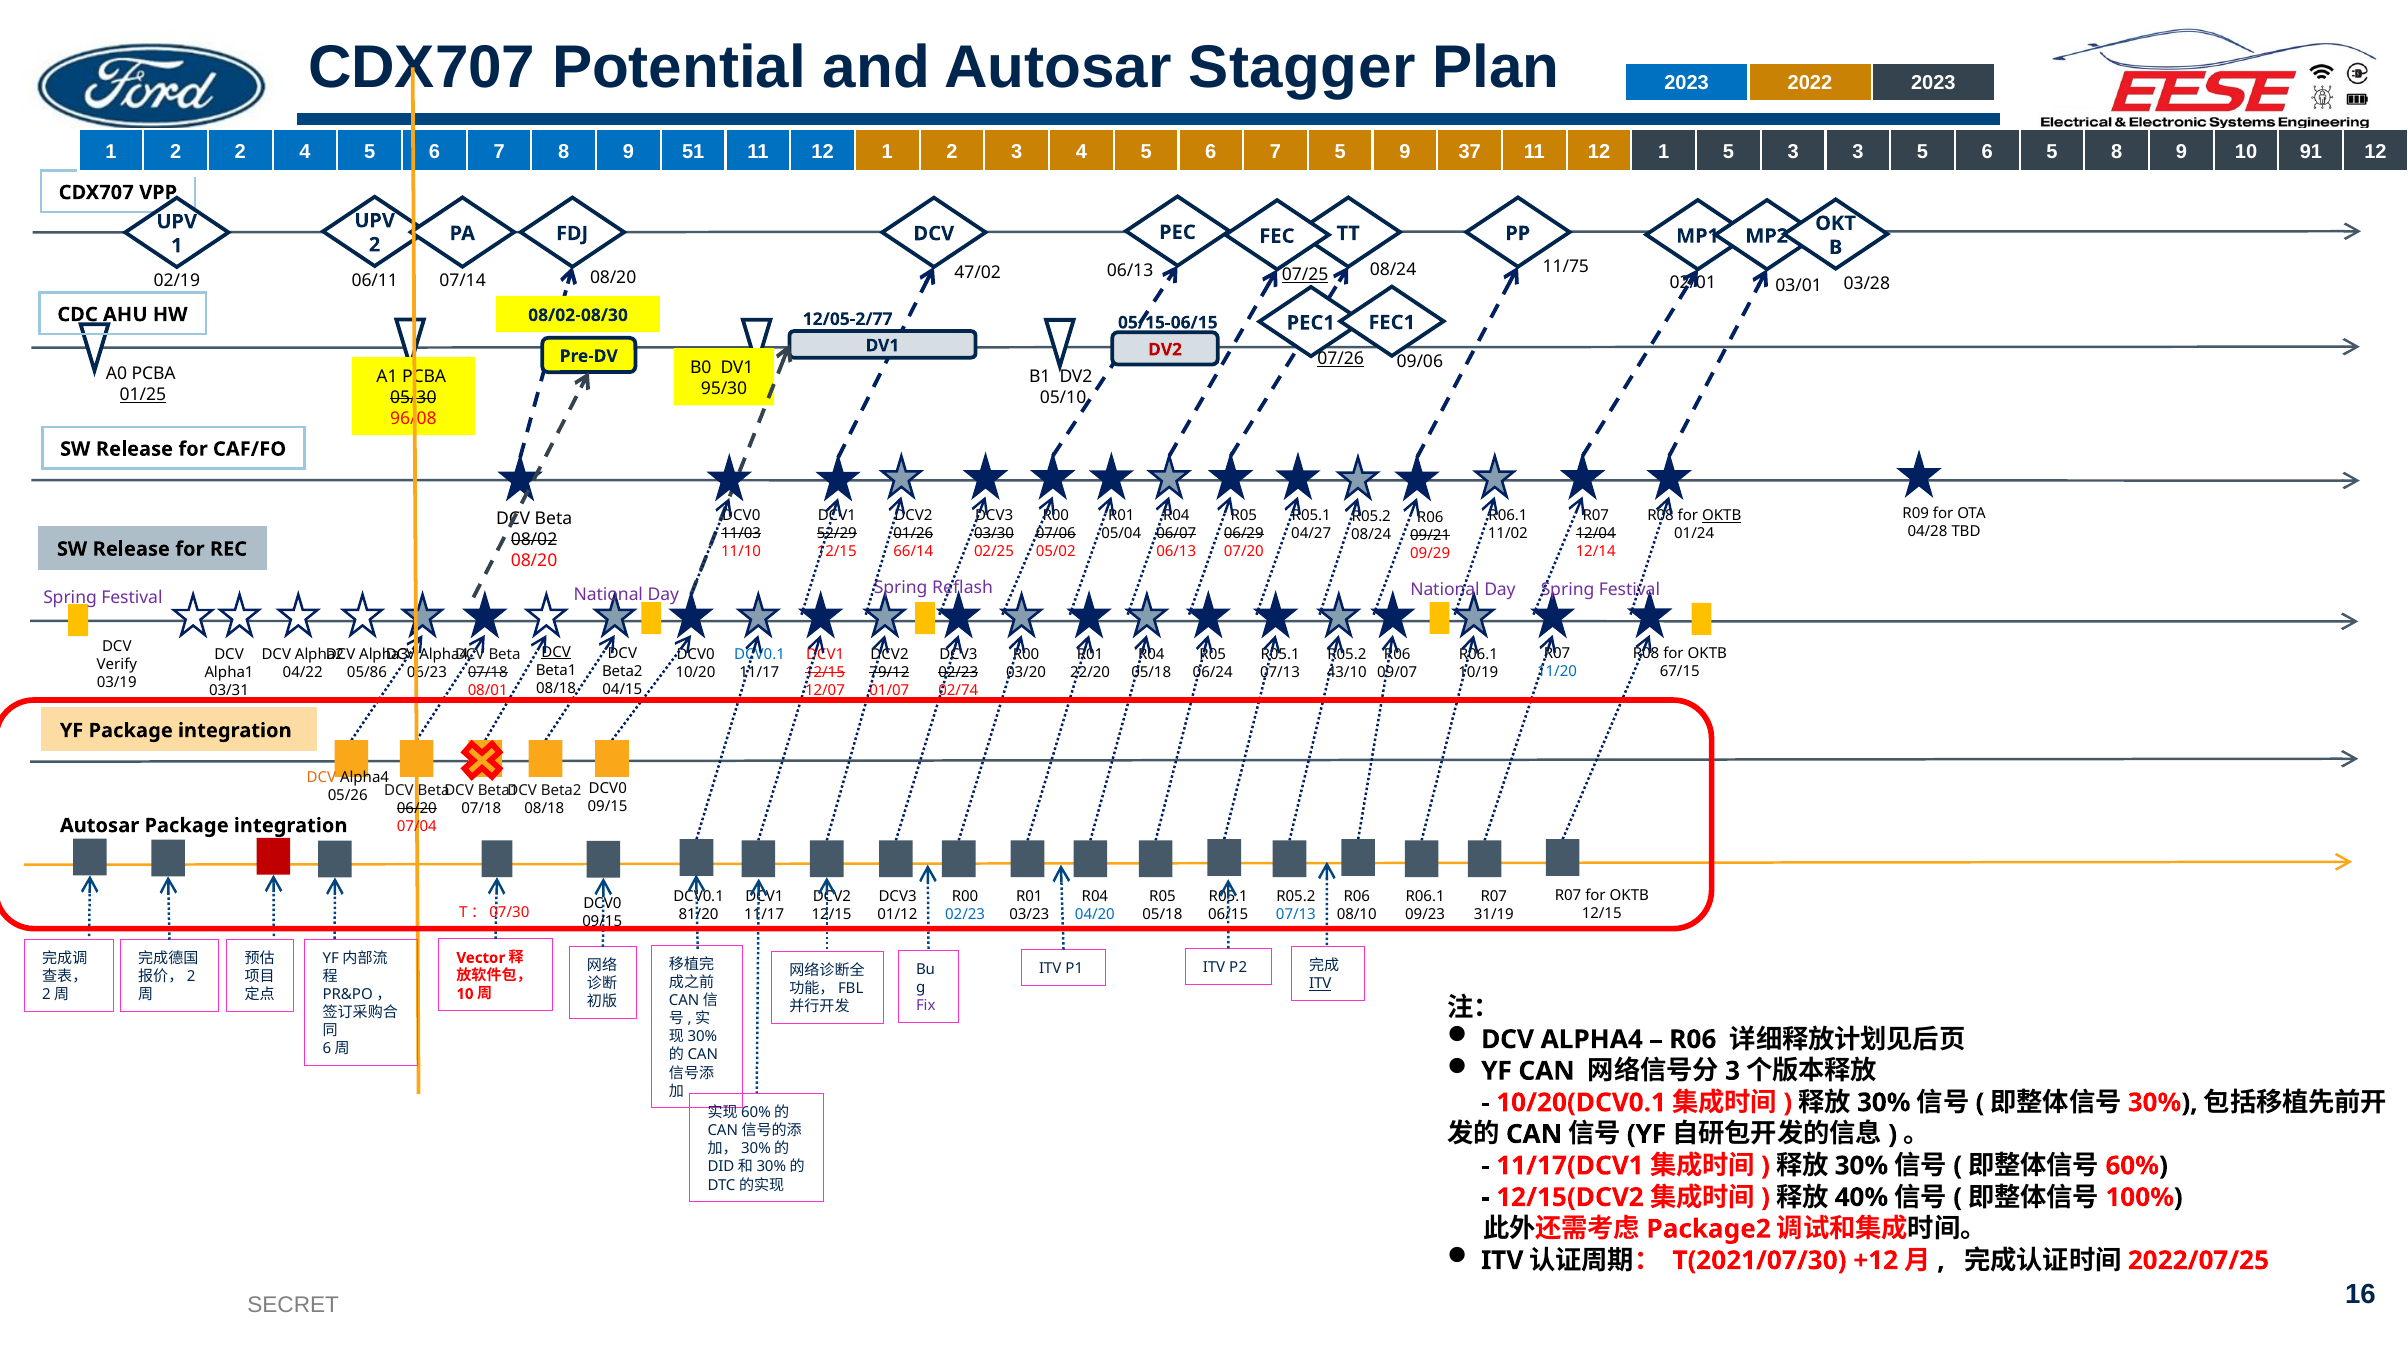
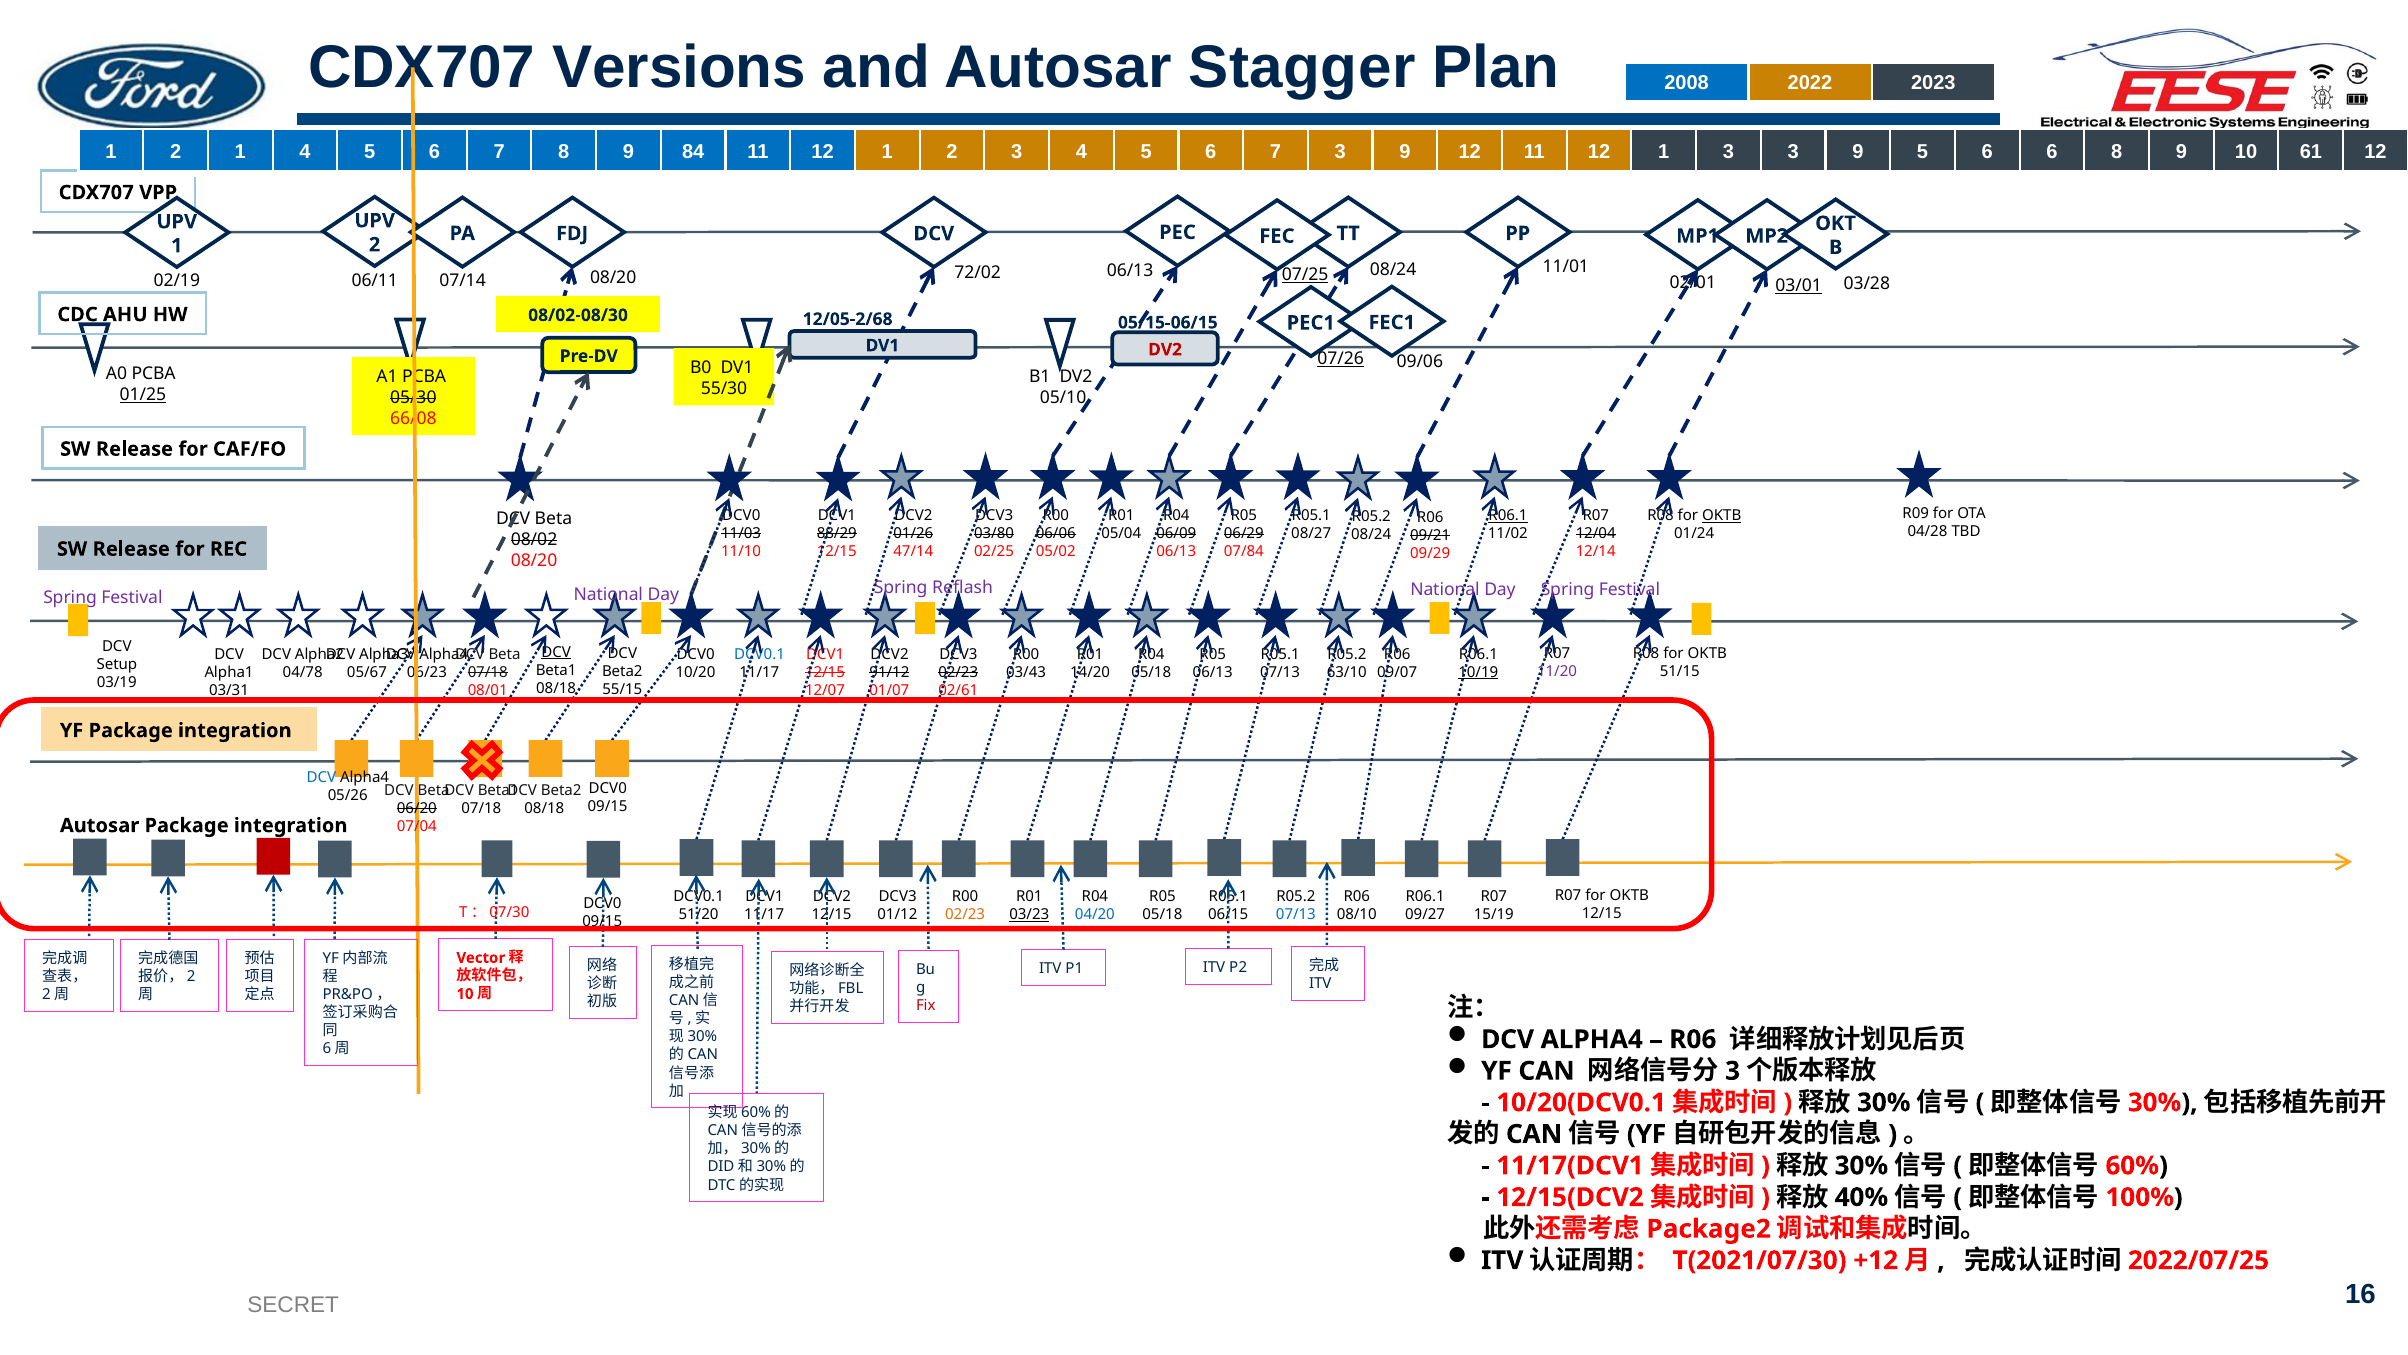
Potential: Potential -> Versions (679, 68)
Plan 2023: 2023 -> 2008 (1687, 83)
2 2: 2 -> 1 (240, 152)
51: 51 -> 84 (693, 152)
7 5: 5 -> 3 (1340, 152)
9 37: 37 -> 12 (1470, 152)
1 5: 5 -> 3 (1728, 152)
3: 3 -> 9 (1858, 152)
6 5: 5 -> 6 (2052, 152)
91: 91 -> 61 (2311, 152)
11/75: 11/75 -> 11/01 (1566, 267)
47/02: 47/02 -> 72/02 (978, 273)
03/01 underline: none -> present (1799, 285)
12/05-2/77: 12/05-2/77 -> 12/05-2/68 (848, 319)
95/30: 95/30 -> 55/30 (724, 388)
96/08: 96/08 -> 66/08 (413, 418)
R06.1 underline: none -> present (1508, 515)
52/29: 52/29 -> 88/29 (837, 533)
03/30: 03/30 -> 03/80 (994, 533)
07/06: 07/06 -> 06/06 (1056, 533)
06/07: 06/07 -> 06/09 (1176, 533)
04/27: 04/27 -> 08/27 (1311, 533)
66/14: 66/14 -> 47/14 (913, 551)
07/20: 07/20 -> 07/84 (1244, 552)
Verify: Verify -> Setup (117, 664)
11/20 colour: blue -> purple (1557, 672)
67/15: 67/15 -> 51/15 (1680, 672)
04/22: 04/22 -> 04/78 (303, 672)
05/86: 05/86 -> 05/67 (367, 672)
79/12: 79/12 -> 91/12 (889, 672)
03/20: 03/20 -> 03/43 (1026, 672)
22/20: 22/20 -> 14/20 (1090, 672)
06/24: 06/24 -> 06/13 (1213, 672)
43/10: 43/10 -> 63/10 (1347, 672)
10/19 underline: none -> present (1478, 672)
04/15: 04/15 -> 55/15 (622, 689)
02/74: 02/74 -> 02/61 (958, 690)
DCV colour: orange -> blue (321, 777)
81/20: 81/20 -> 51/20 (698, 915)
02/23 colour: blue -> orange (965, 915)
03/23 underline: none -> present (1029, 915)
09/23: 09/23 -> 09/27 (1425, 914)
31/19: 31/19 -> 15/19 (1494, 914)
ITV underline: present -> none (1320, 983)
Fix colour: purple -> red (926, 1006)
